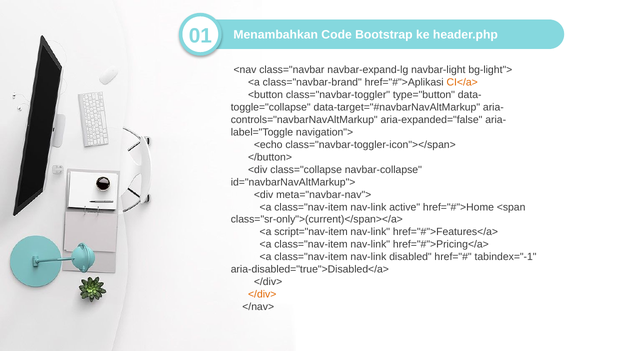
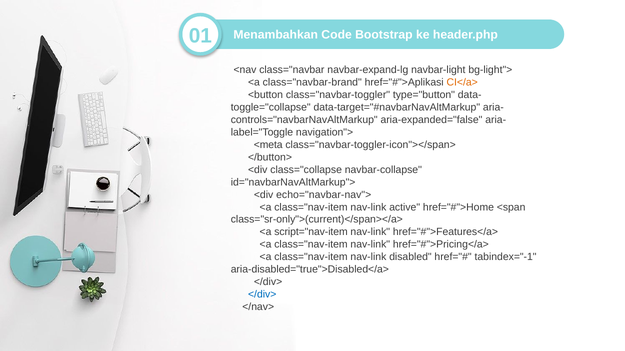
<echo: <echo -> <meta (268, 145)
meta="navbar-nav">: meta="navbar-nav"> -> echo="navbar-nav"> (324, 195)
</div> colour: orange -> blue (262, 295)
